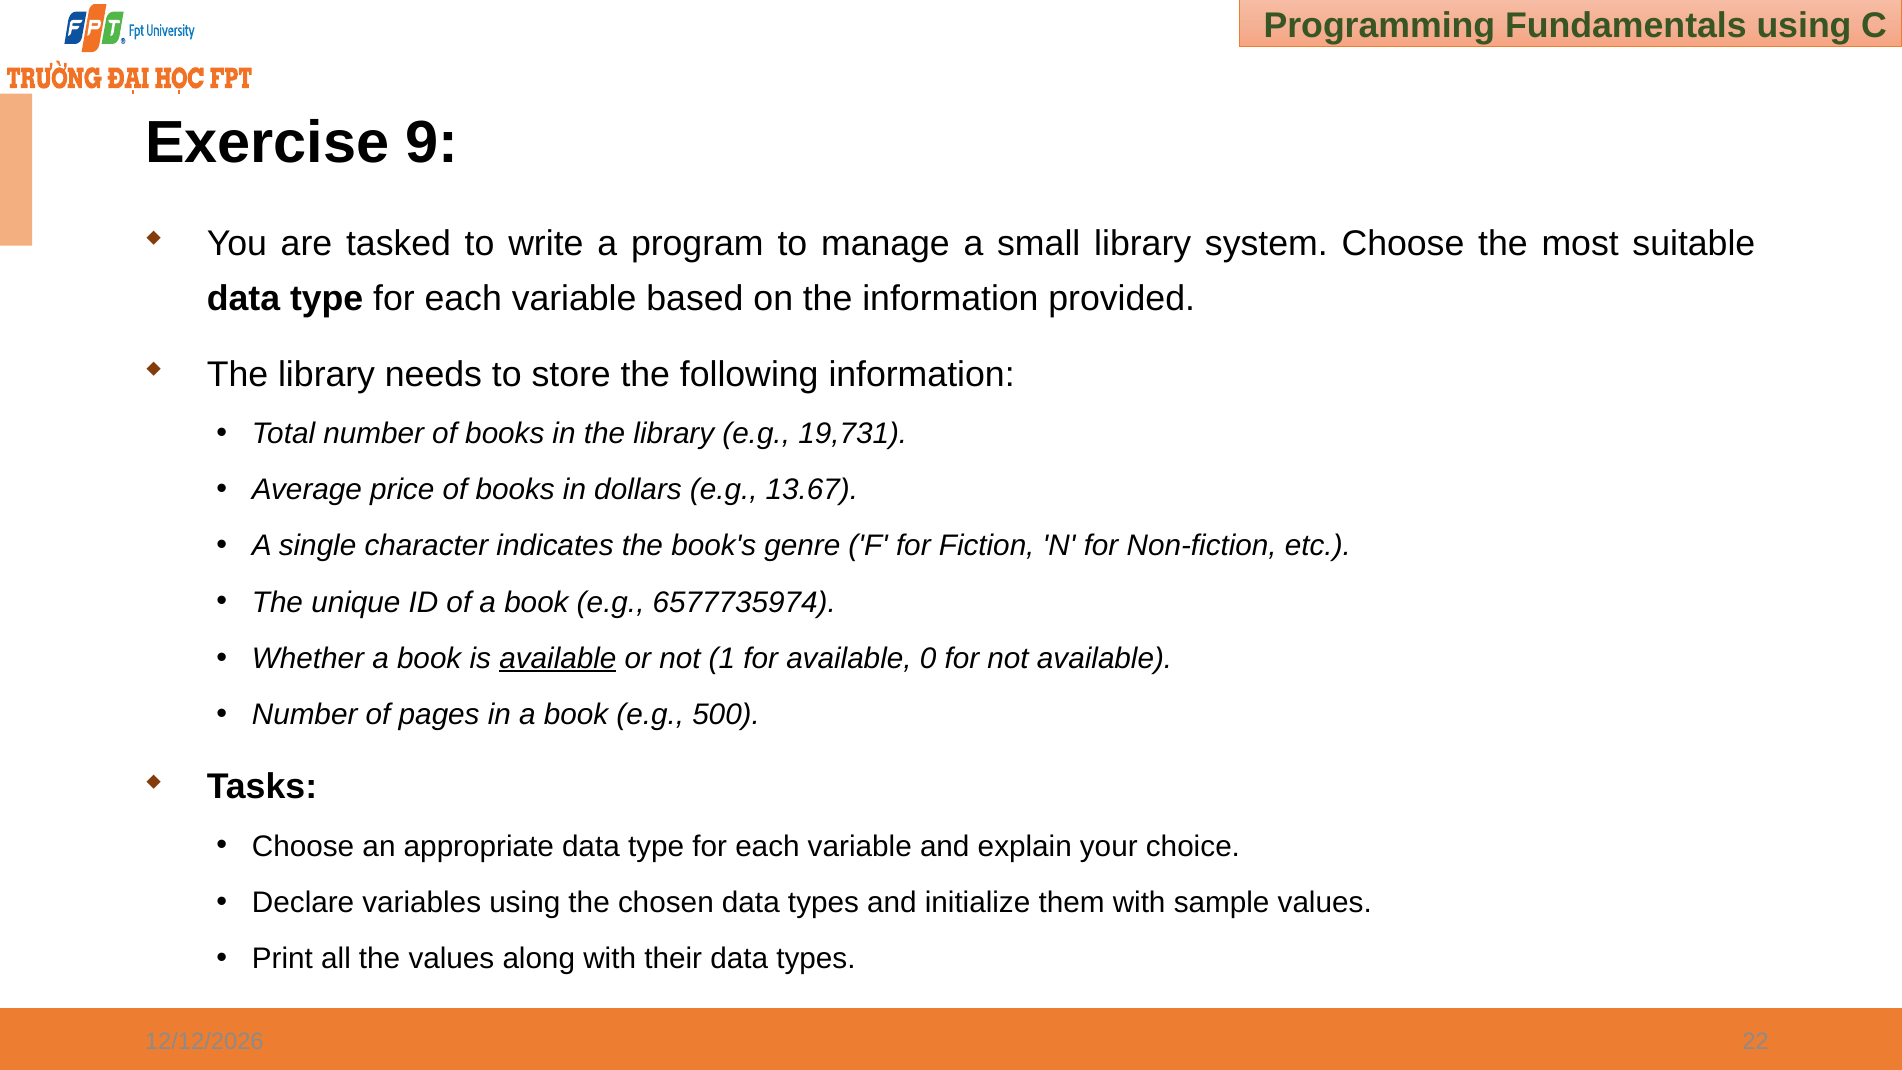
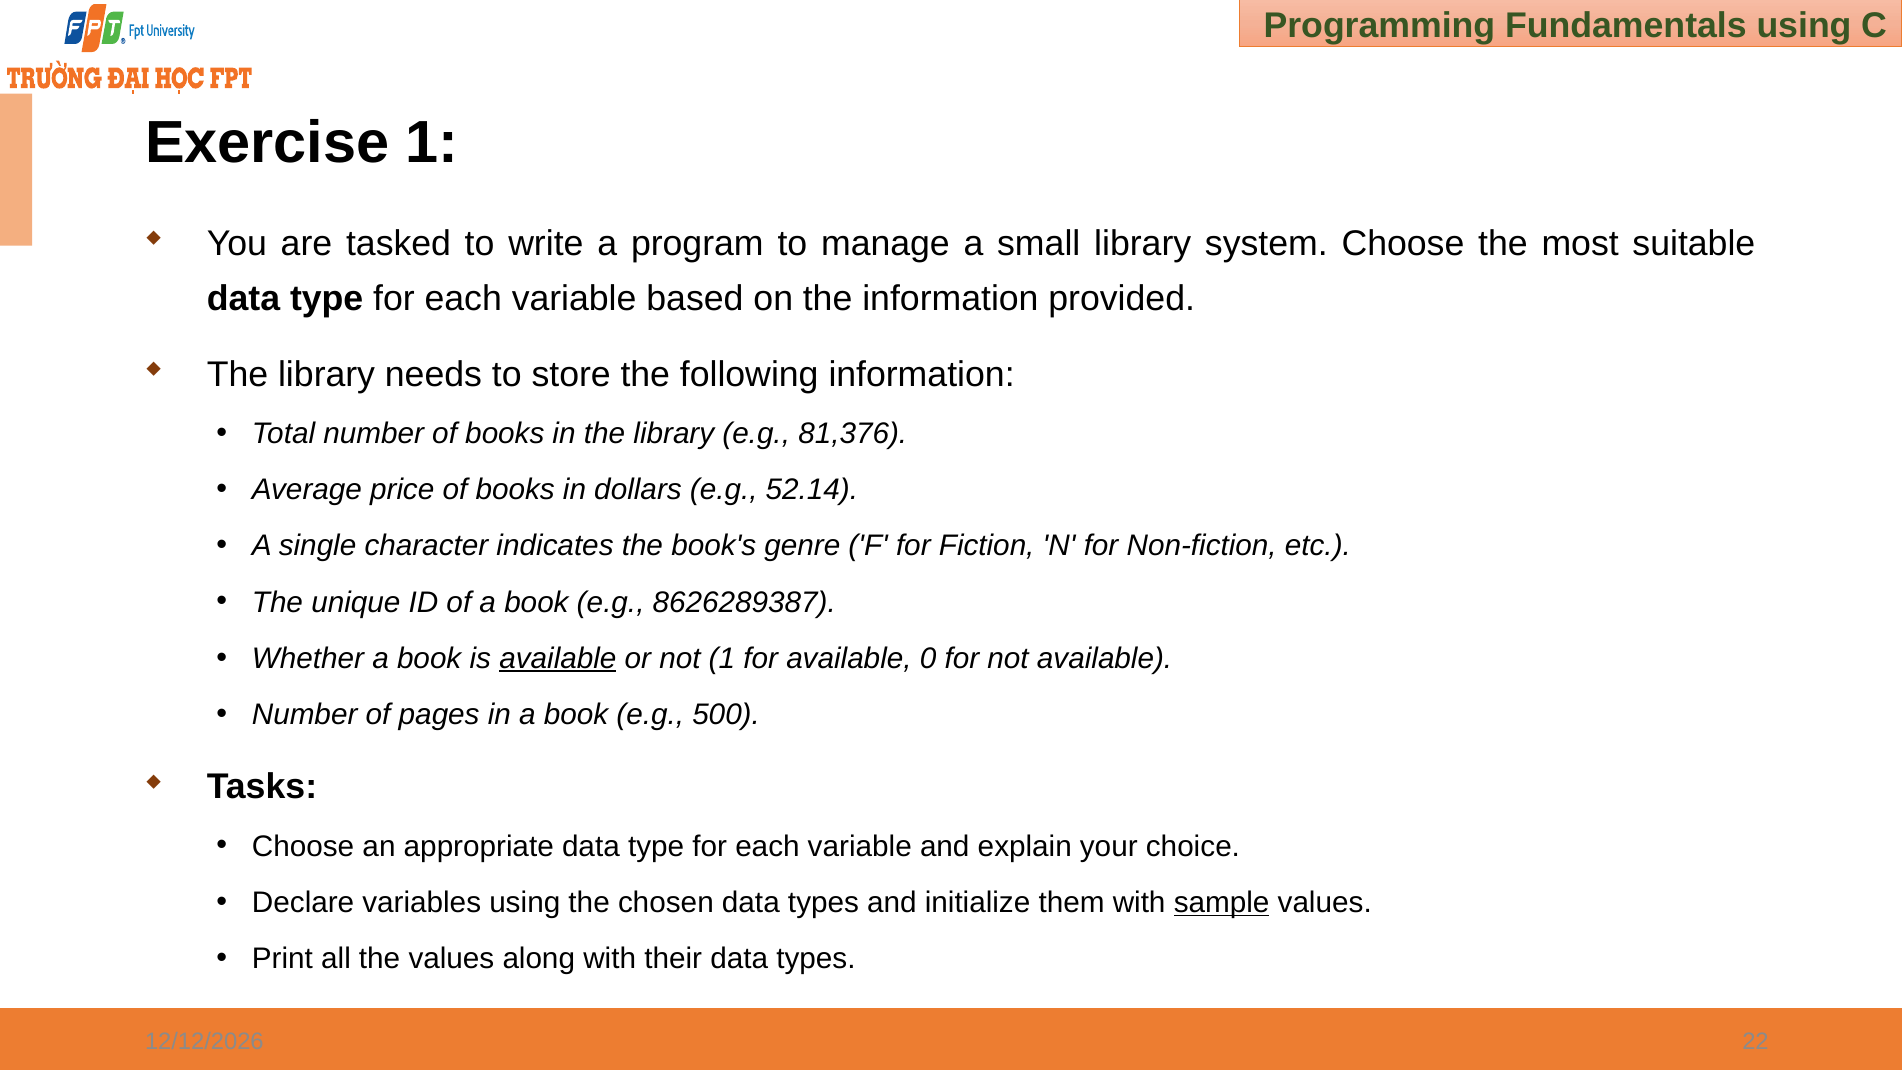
Exercise 9: 9 -> 1 (432, 143)
19,731: 19,731 -> 81,376 (853, 434)
13.67: 13.67 -> 52.14 (812, 490)
6577735974: 6577735974 -> 8626289387 (744, 602)
sample underline: none -> present (1222, 903)
